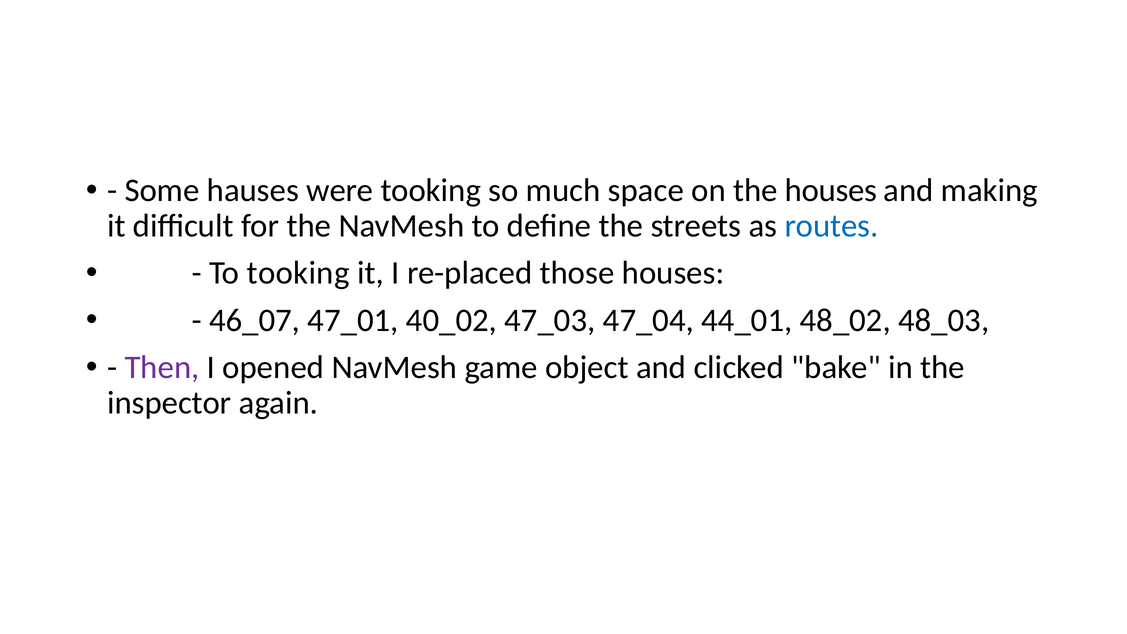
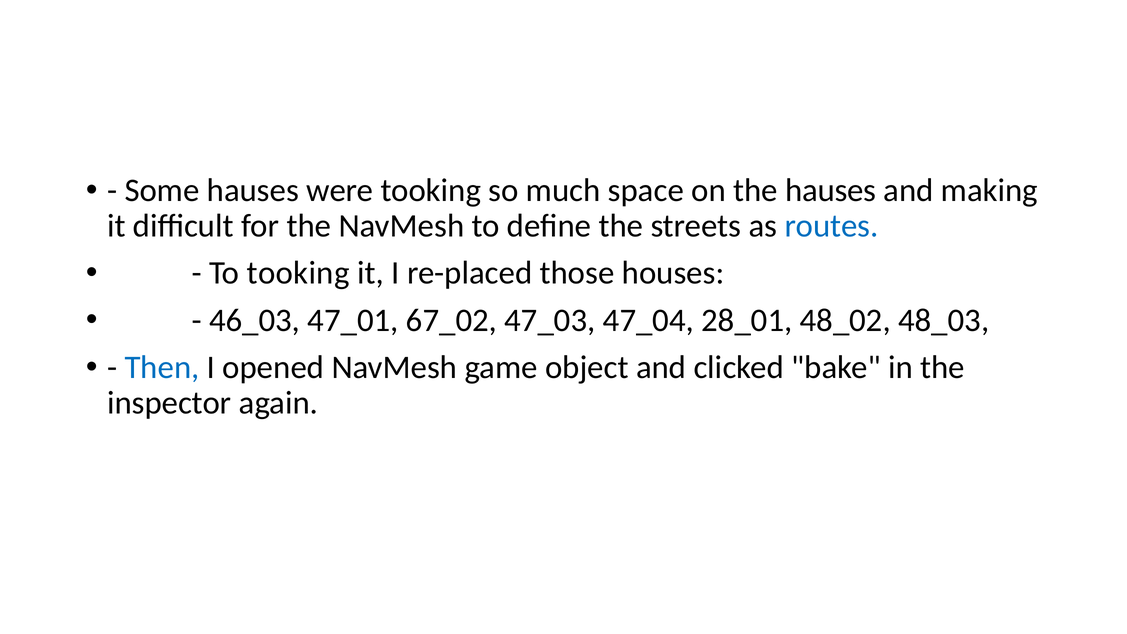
the houses: houses -> hauses (831, 190)
46_07: 46_07 -> 46_03 (255, 320)
40_02: 40_02 -> 67_02 (451, 320)
44_01: 44_01 -> 28_01 (747, 320)
Then colour: purple -> blue (162, 367)
